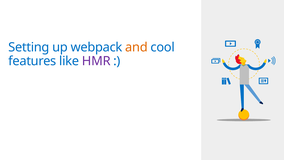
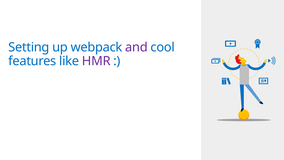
and colour: orange -> purple (136, 47)
